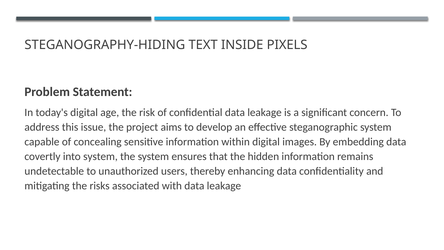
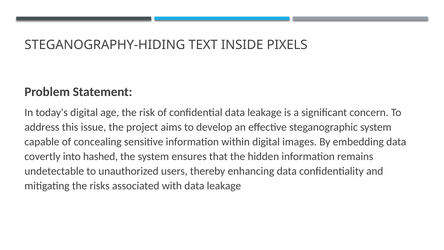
into system: system -> hashed (100, 156)
